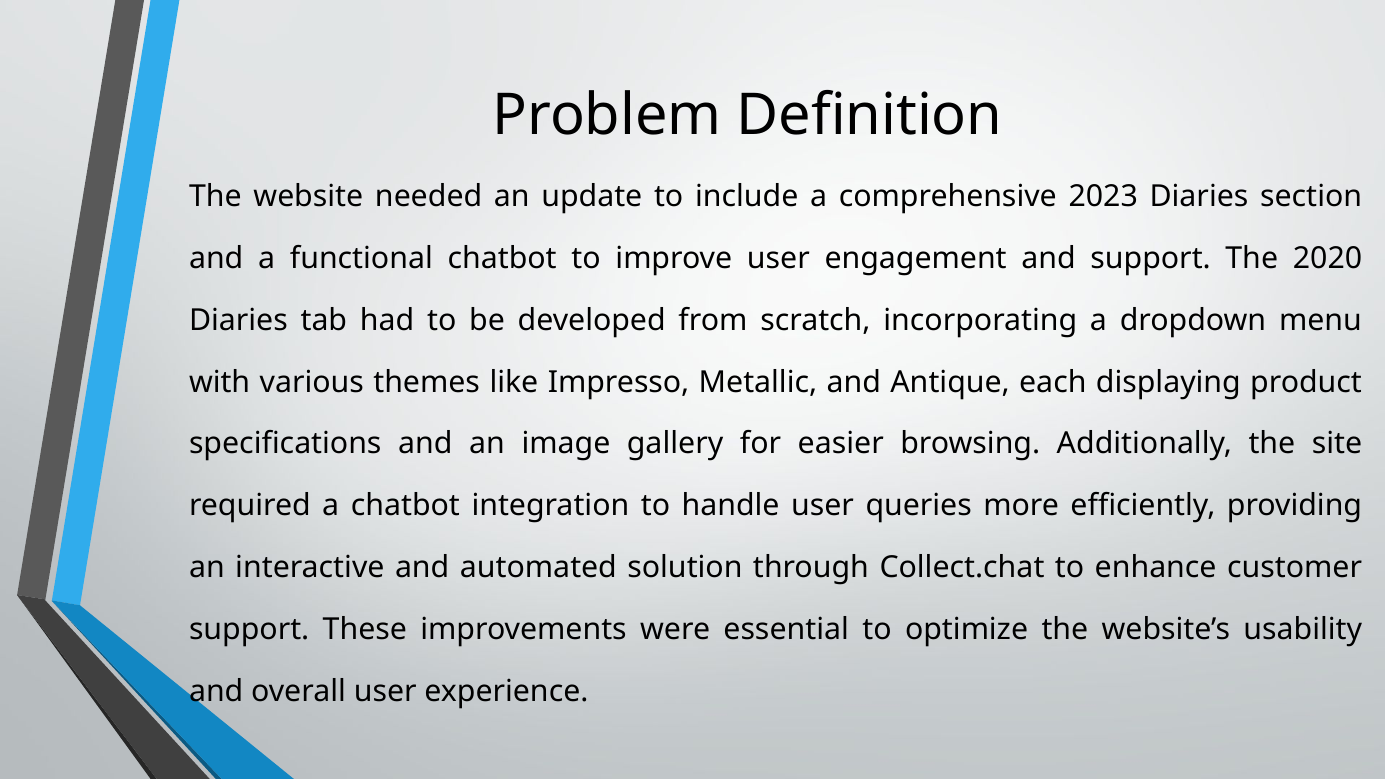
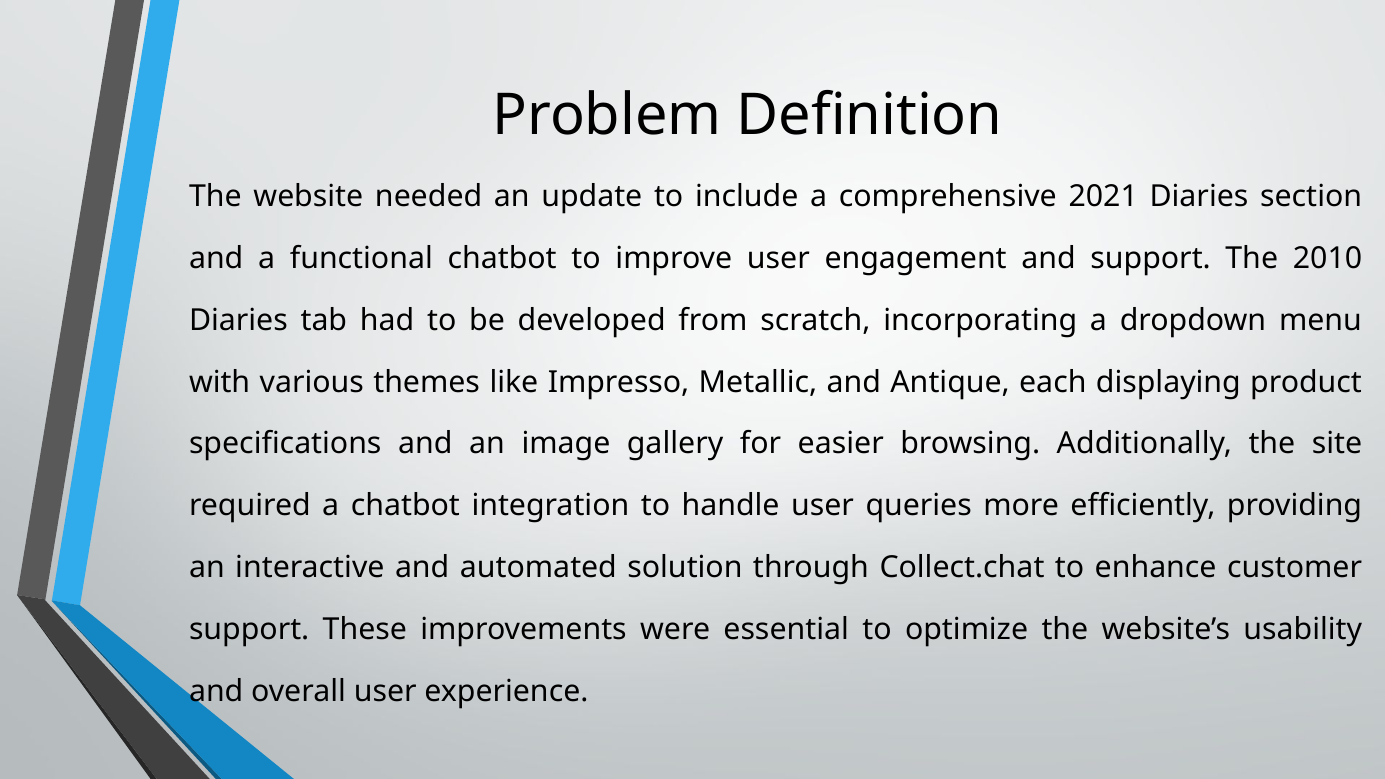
2023: 2023 -> 2021 (1103, 197)
2020: 2020 -> 2010 (1328, 259)
